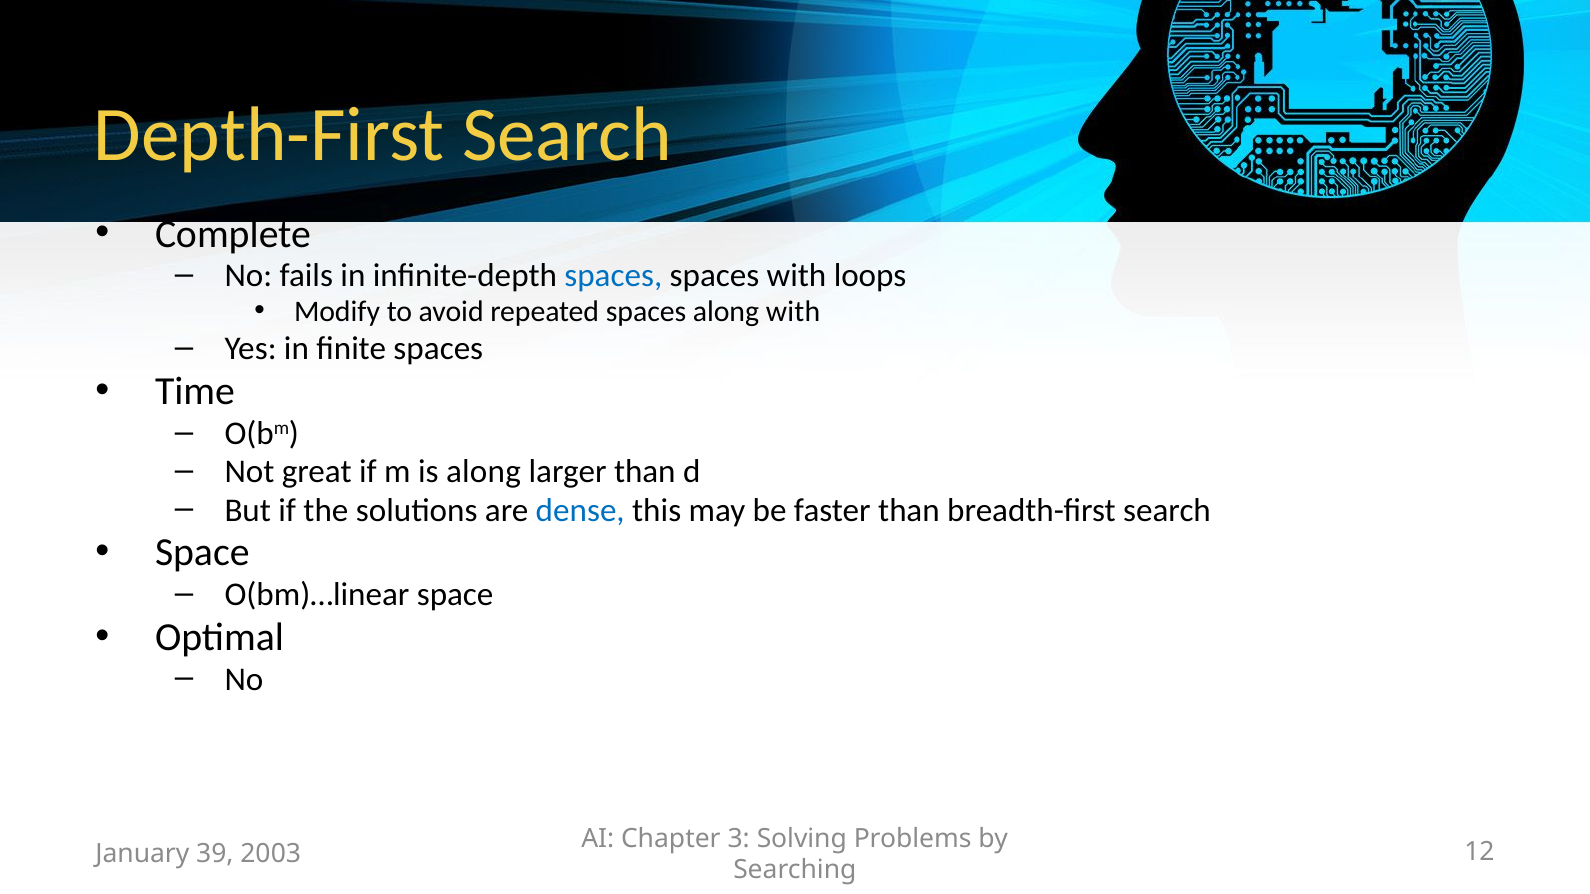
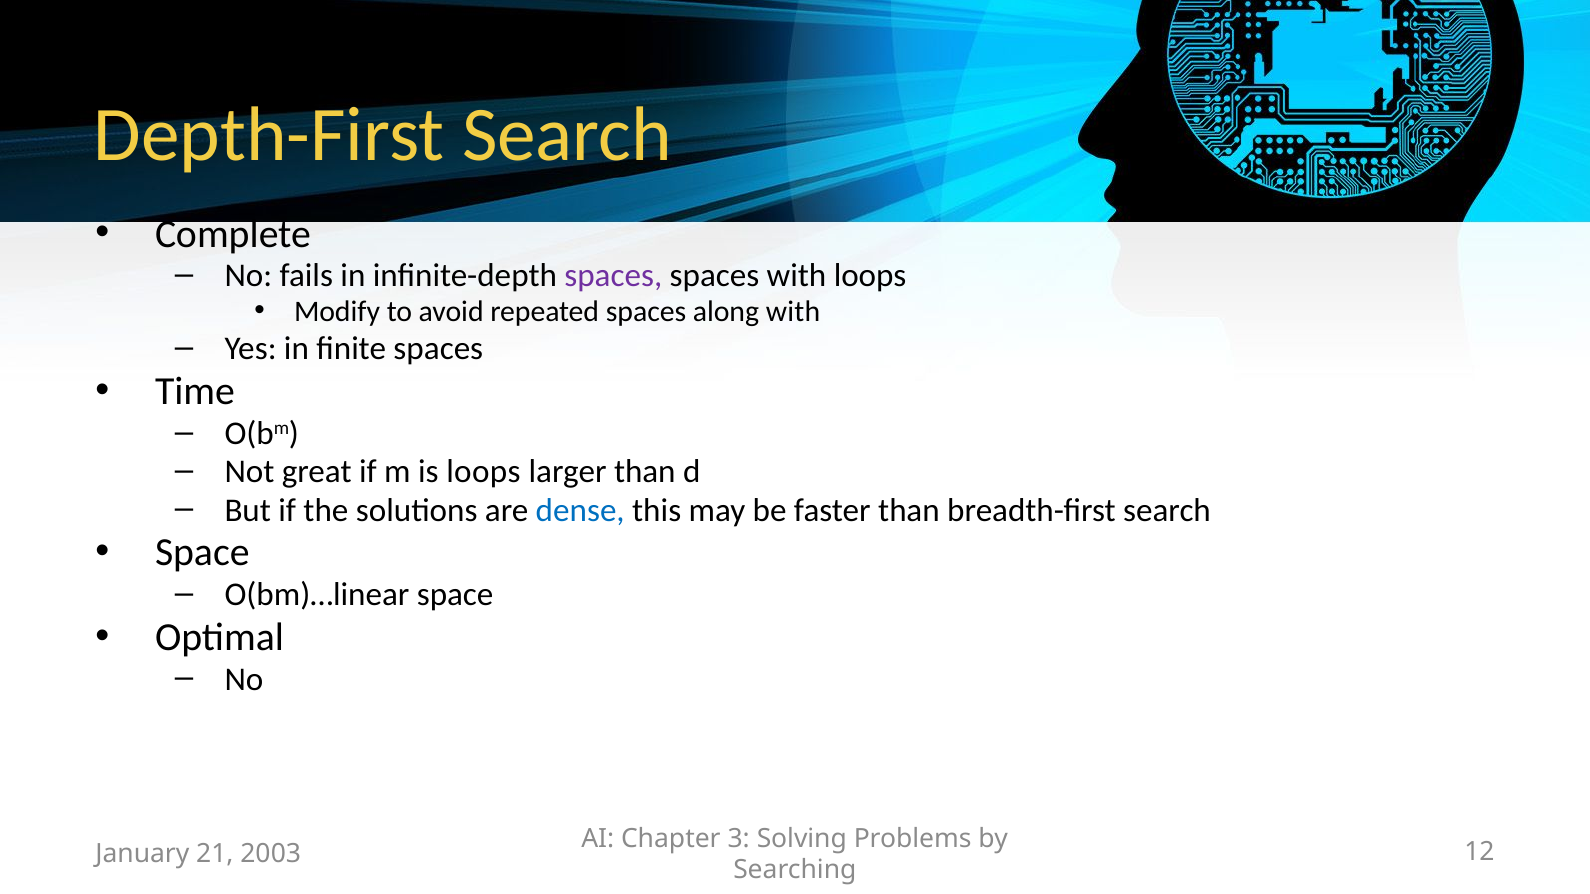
spaces colour: blue -> purple (613, 276)
is along: along -> loops (483, 472)
39: 39 -> 21 (215, 855)
